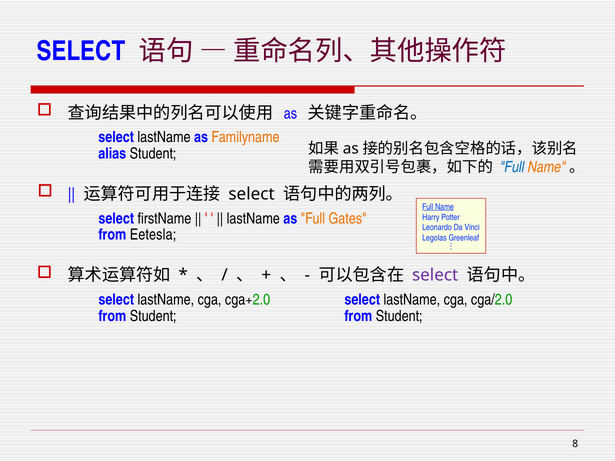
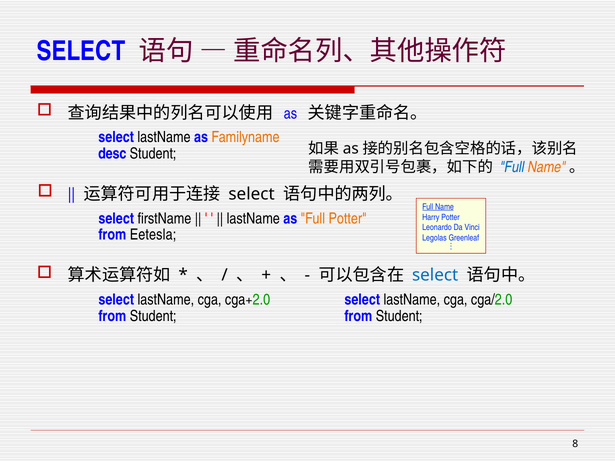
alias: alias -> desc (112, 154)
Full Gates: Gates -> Potter (348, 219)
select colour: purple -> blue (435, 275)
